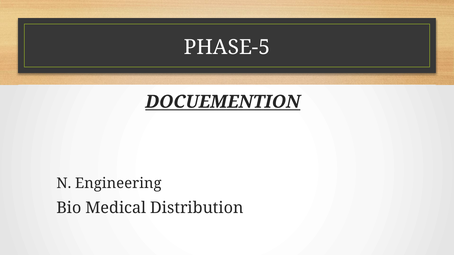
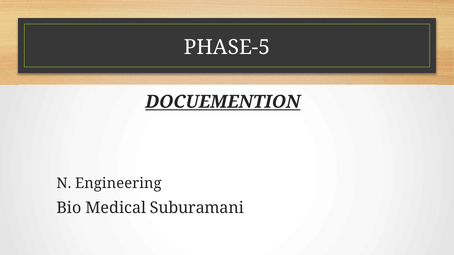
Distribution: Distribution -> Suburamani (197, 208)
